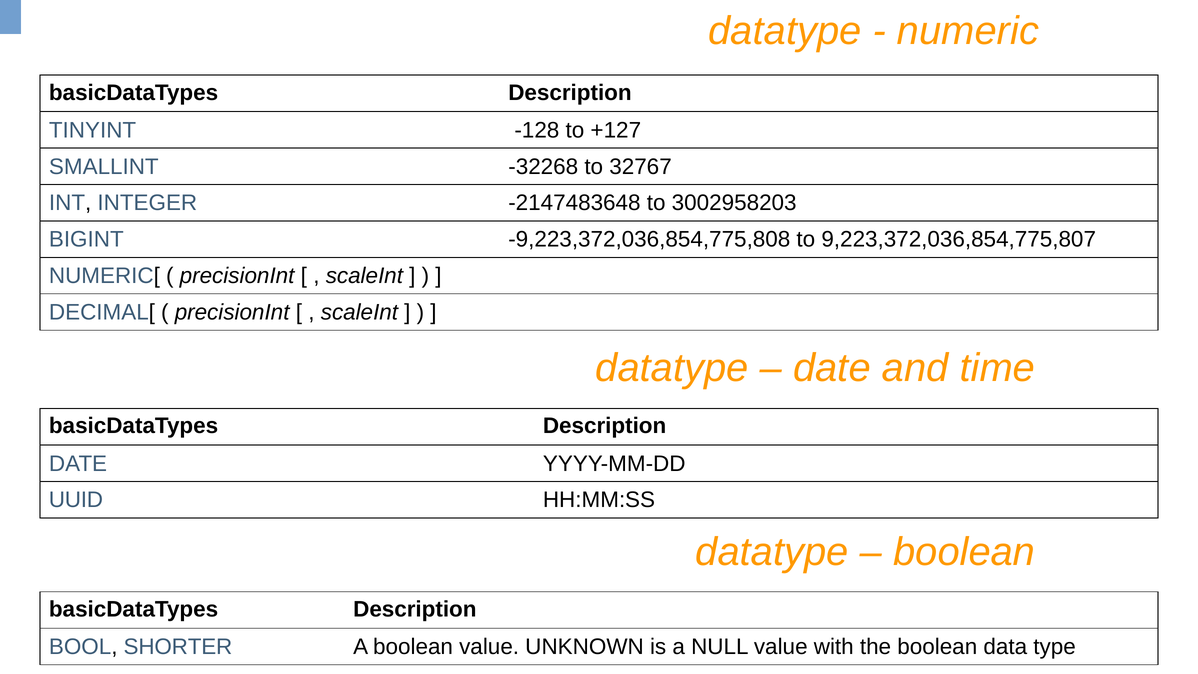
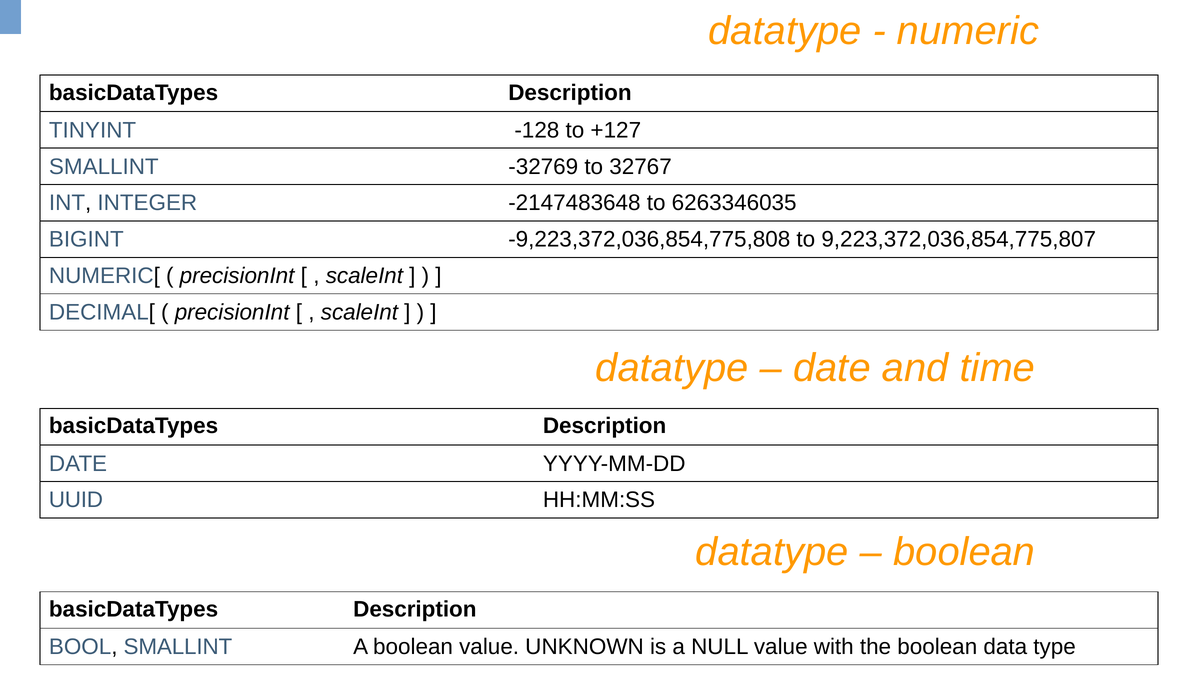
-32268: -32268 -> -32769 (543, 167)
3002958203: 3002958203 -> 6263346035 (734, 203)
BOOL SHORTER: SHORTER -> SMALLINT (178, 647)
